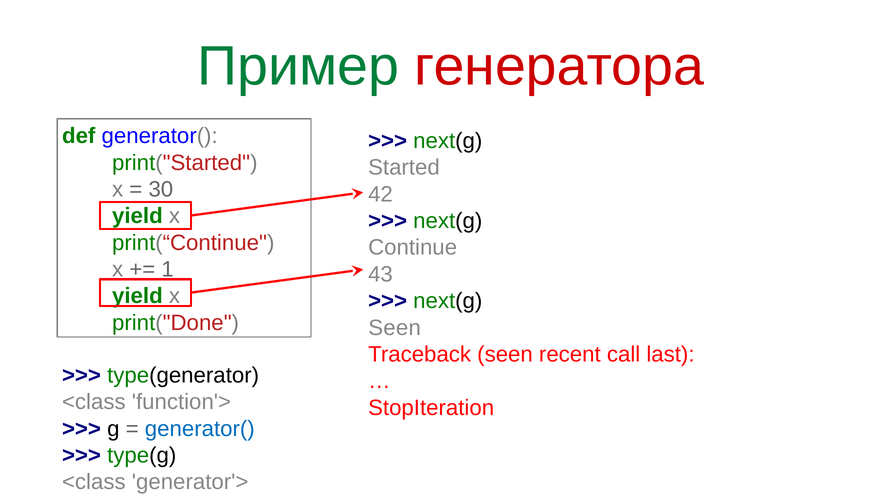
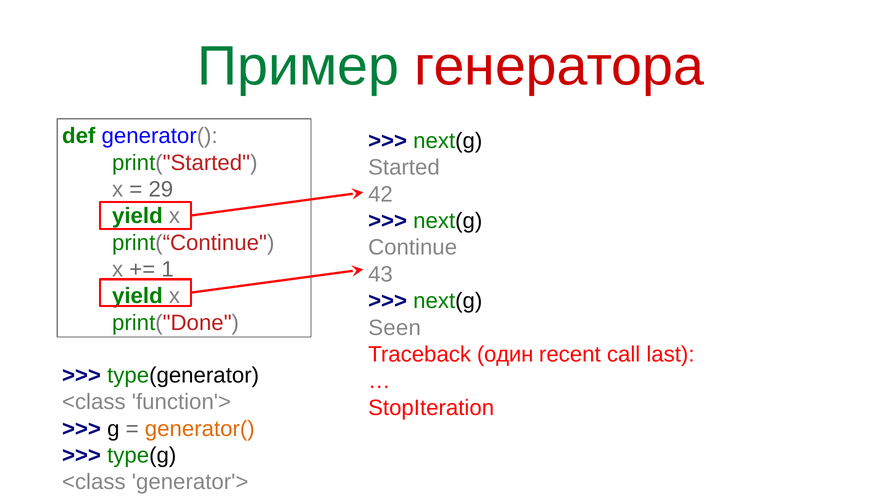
30: 30 -> 29 (161, 189)
Traceback seen: seen -> один (505, 354)
generator( colour: blue -> orange (200, 429)
